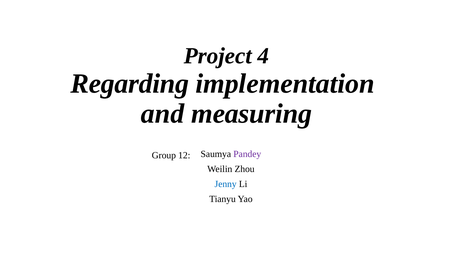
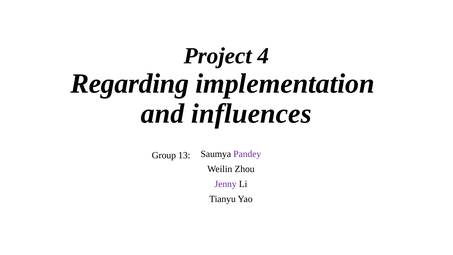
measuring: measuring -> influences (251, 114)
12: 12 -> 13 (184, 155)
Jenny colour: blue -> purple (226, 184)
